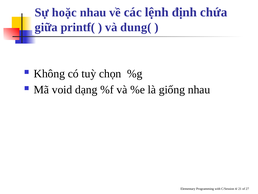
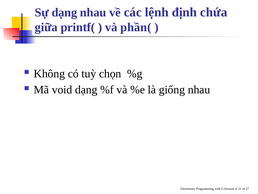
Sự hoặc: hoặc -> dạng (64, 12)
dung(: dung( -> phần( (136, 27)
